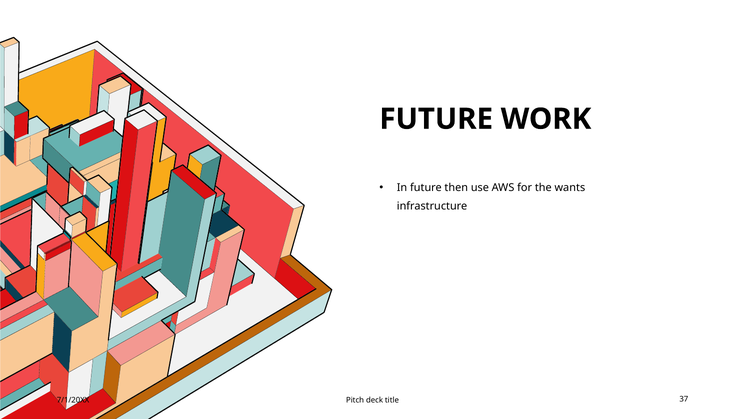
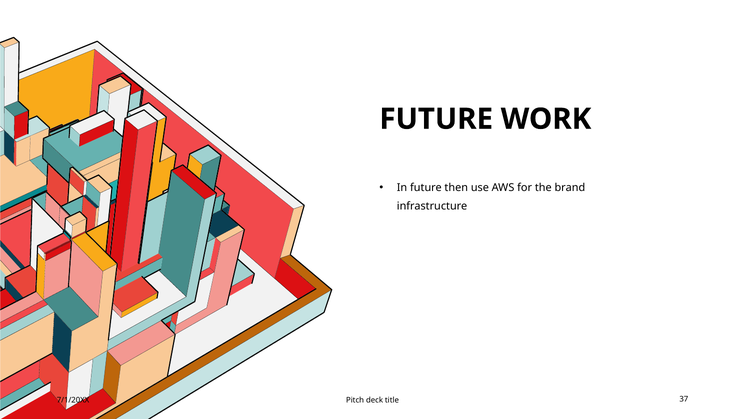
wants: wants -> brand (570, 188)
